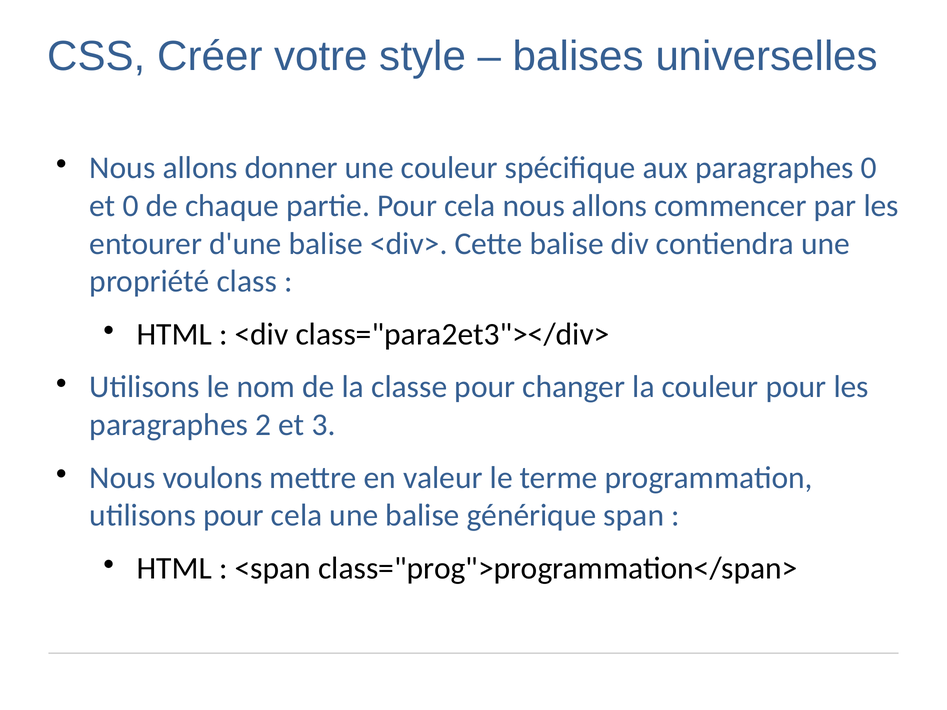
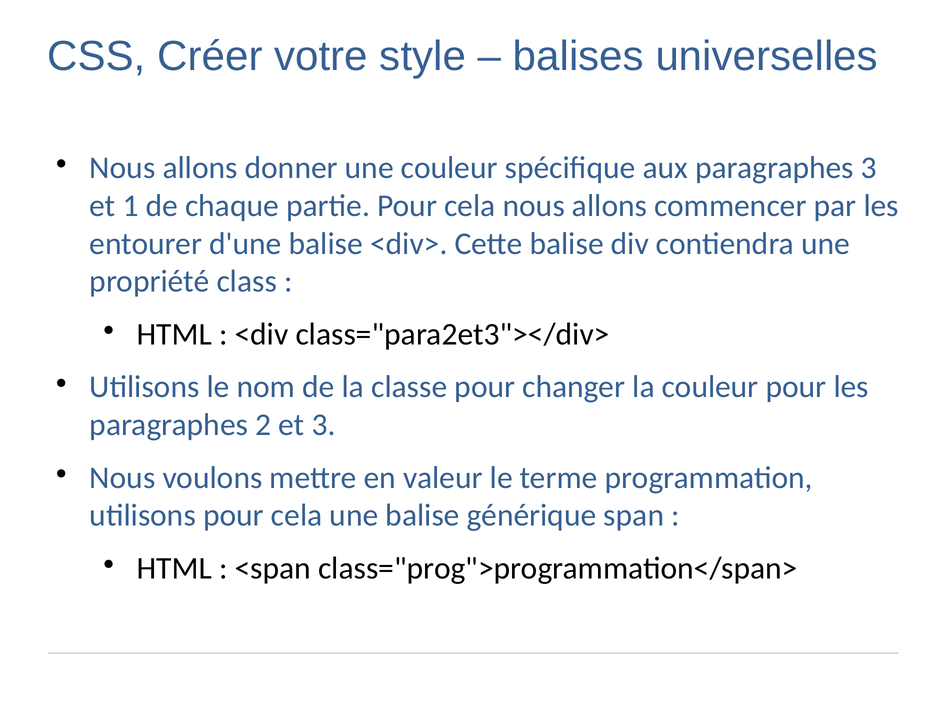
paragraphes 0: 0 -> 3 (869, 168)
et 0: 0 -> 1 (131, 206)
